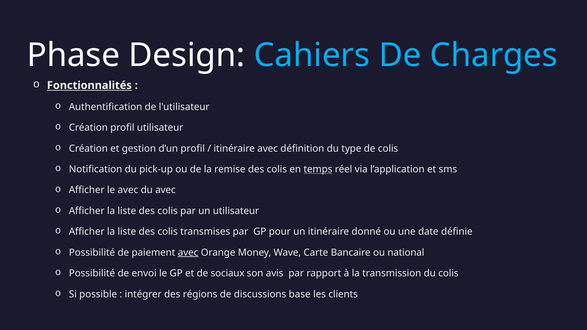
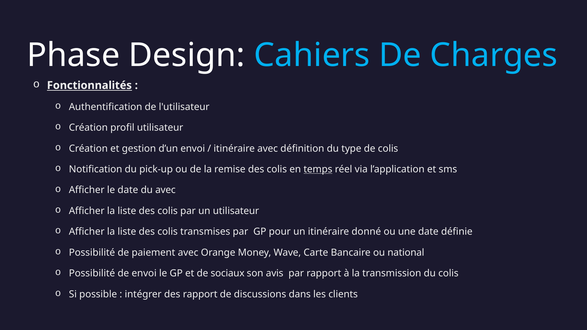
d’un profil: profil -> envoi (193, 149)
le avec: avec -> date (128, 190)
avec underline: present -> none (188, 253)
des régions: régions -> rapport (200, 294)
base: base -> dans (300, 294)
